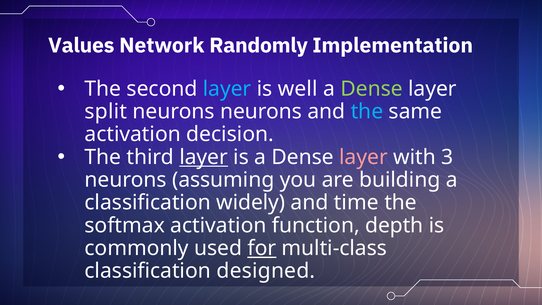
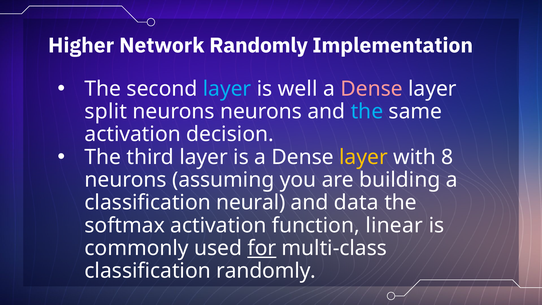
Values: Values -> Higher (81, 45)
Dense colour: light green -> pink (372, 89)
layer underline: present -> none (204, 157)
layer colour: pink -> yellow (363, 157)
3: 3 -> 8 (447, 157)
widely: widely -> neural (251, 203)
time: time -> data (356, 203)
depth: depth -> linear (394, 225)
classification designed: designed -> randomly (266, 271)
